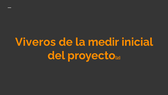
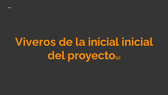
la medir: medir -> inicial (103, 42)
